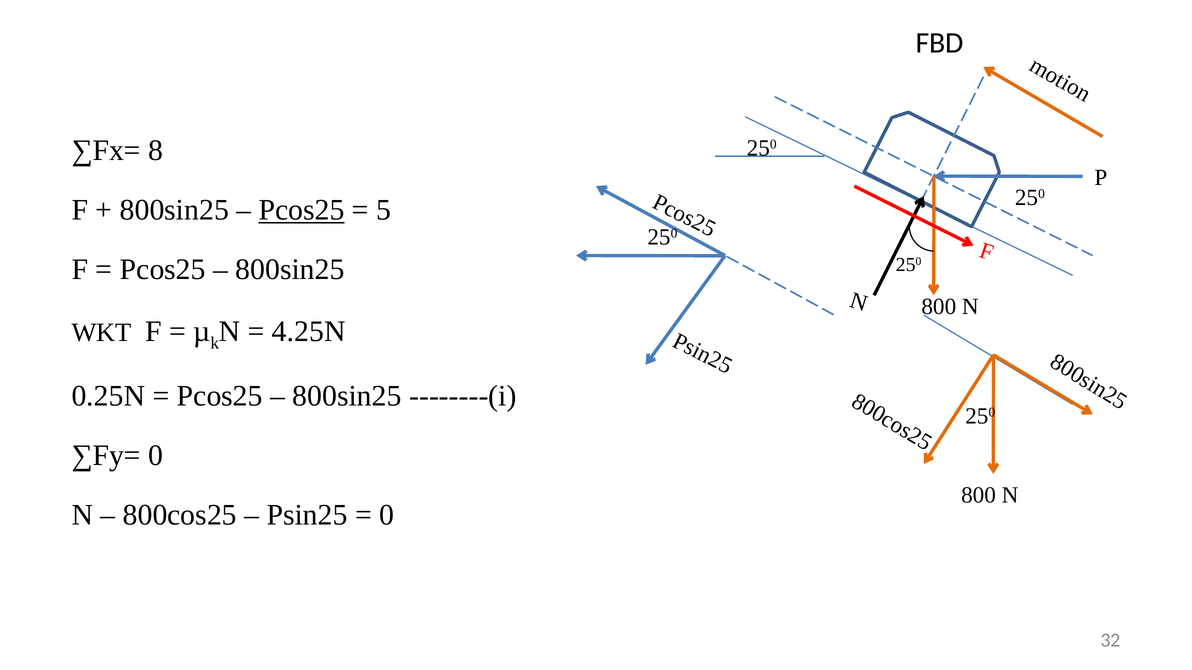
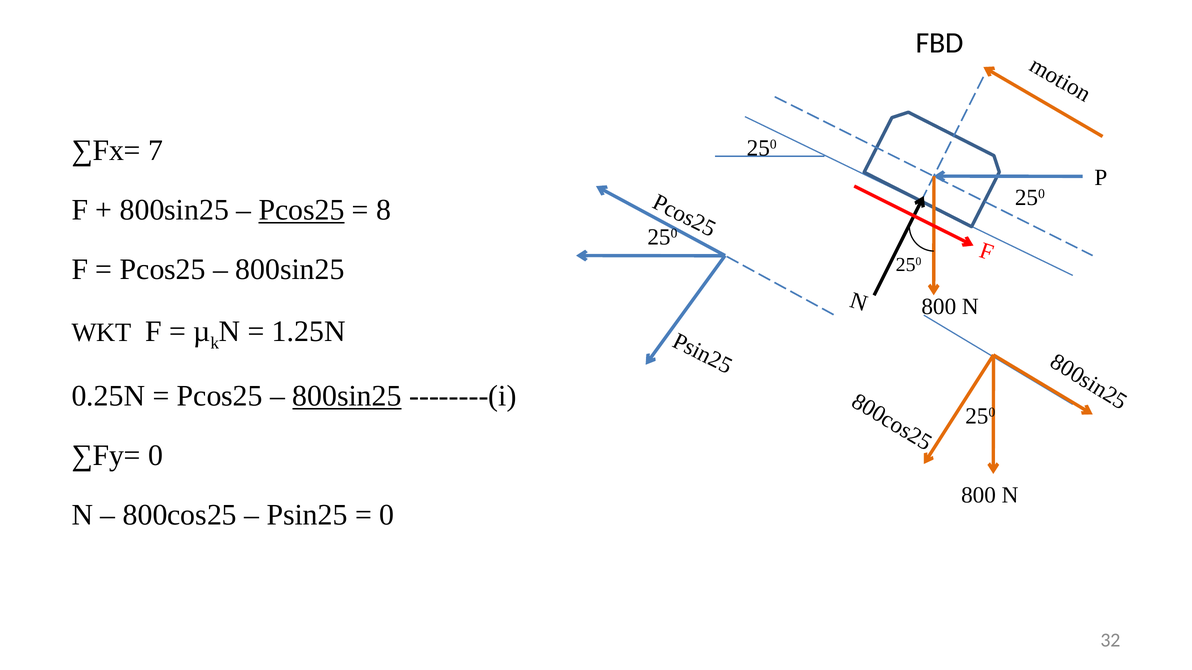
∑Fx= 8: 8 -> 7 (156, 151)
5: 5 -> 8 (384, 210)
4.25N: 4.25N -> 1.25N (309, 332)
800sin25 underline: none -> present (347, 396)
